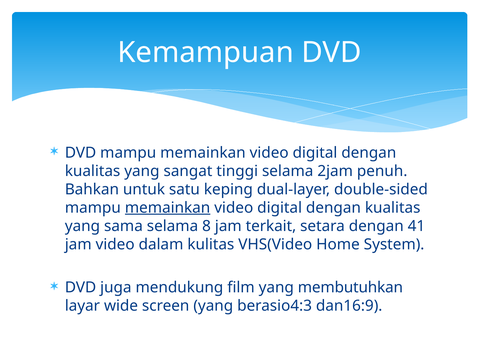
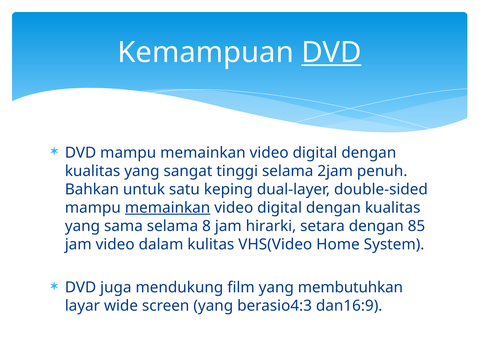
DVD underline: none -> present (331, 53)
terkait: terkait -> hirarki (271, 226)
41: 41 -> 85 (416, 226)
